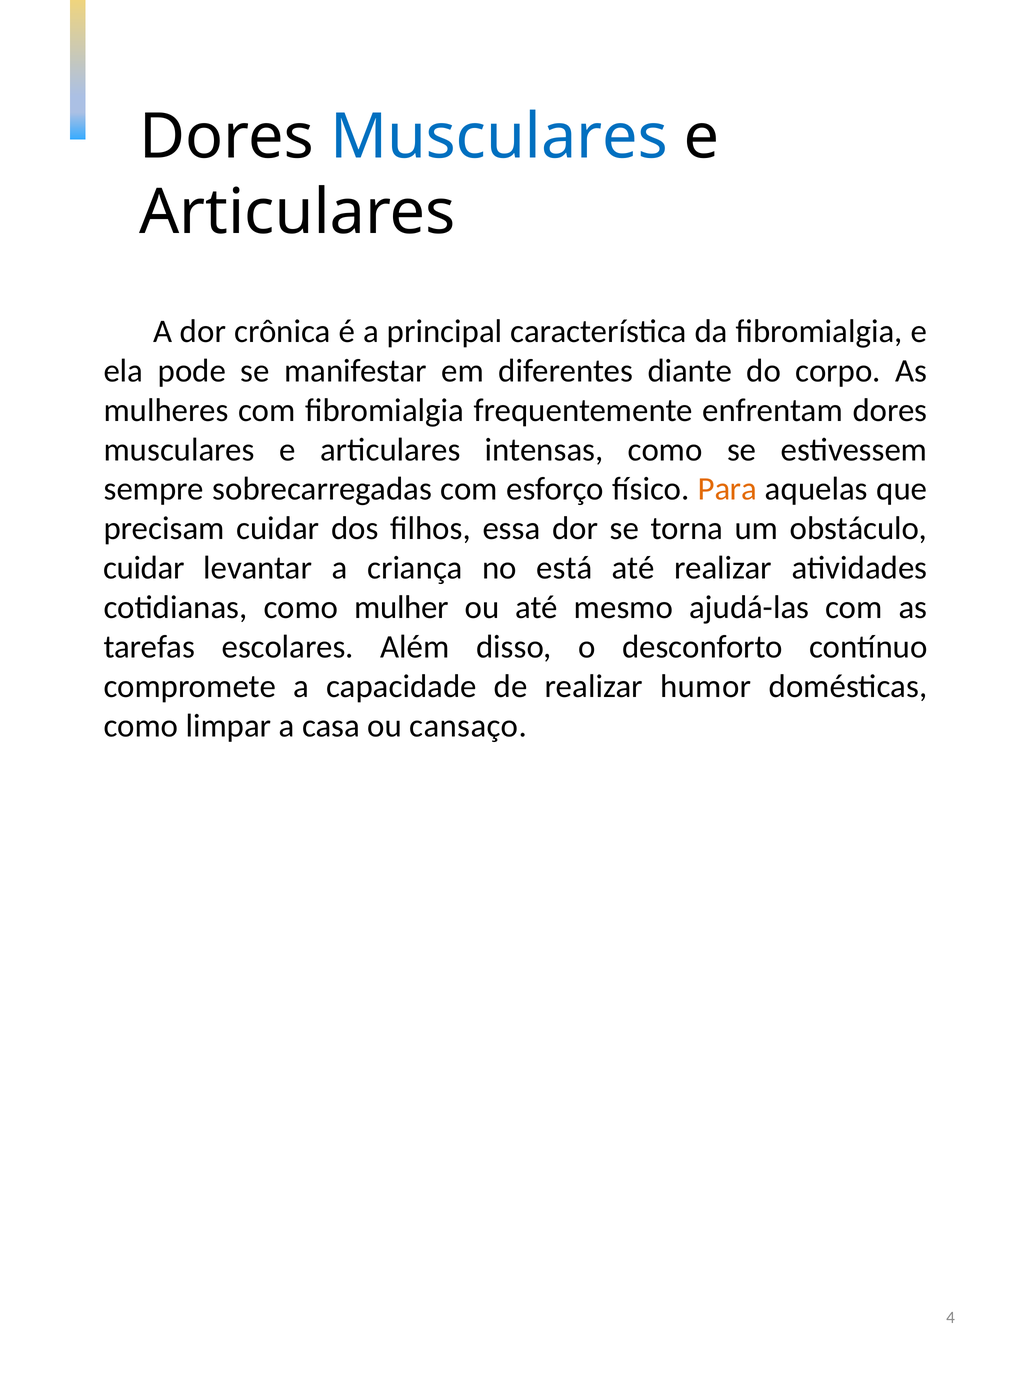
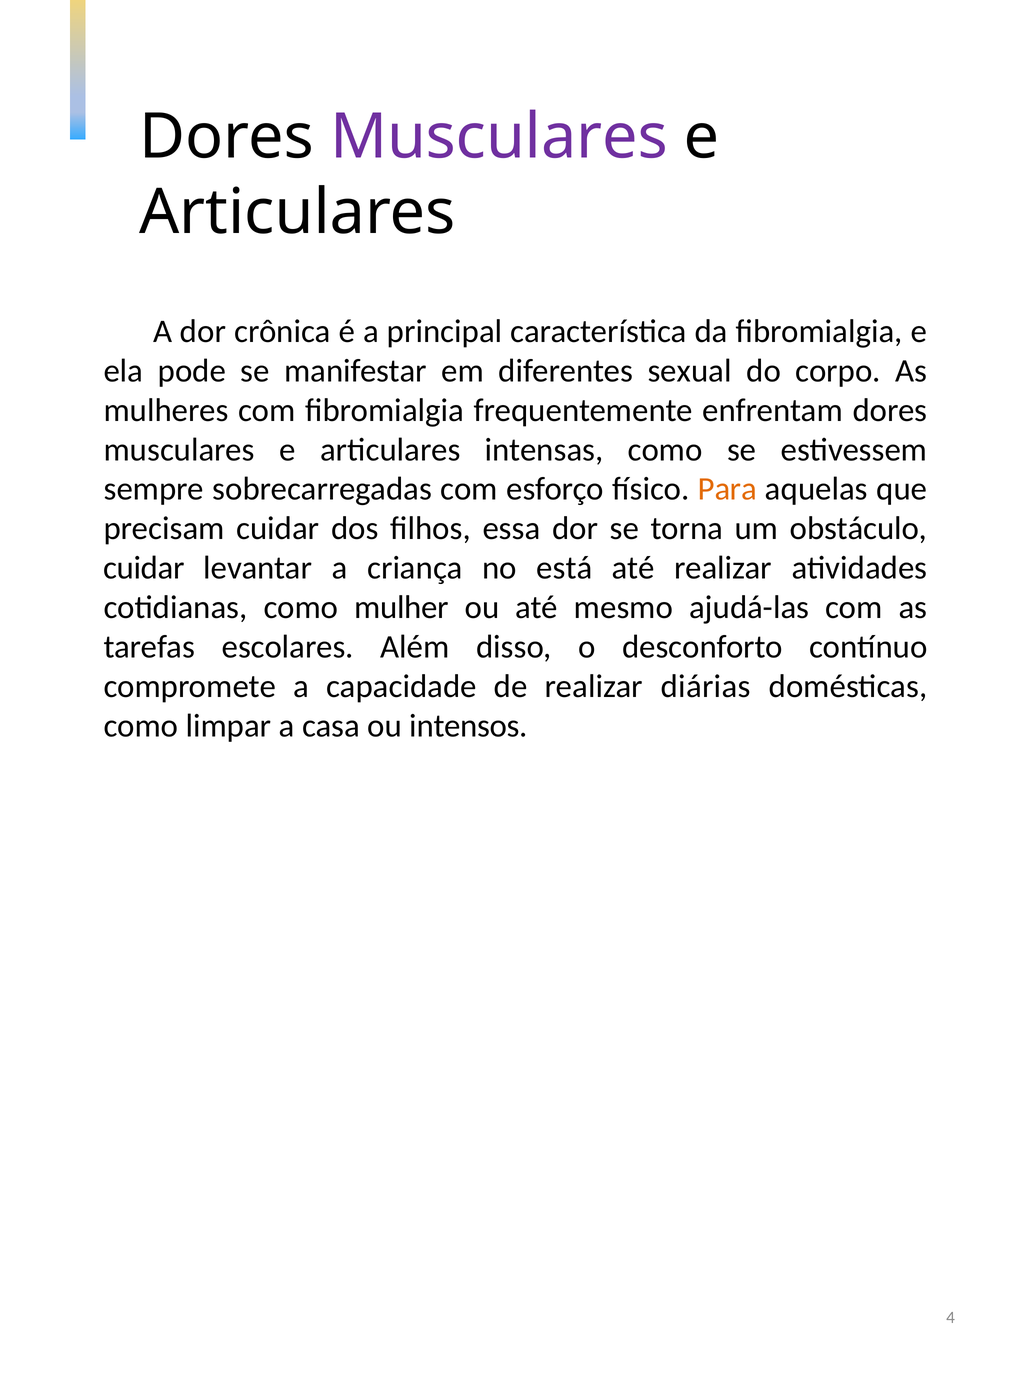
Musculares colour: blue -> purple (499, 137)
diante: diante -> sexual (690, 371)
humor: humor -> diárias (706, 687)
cansaço: cansaço -> intensos (468, 726)
